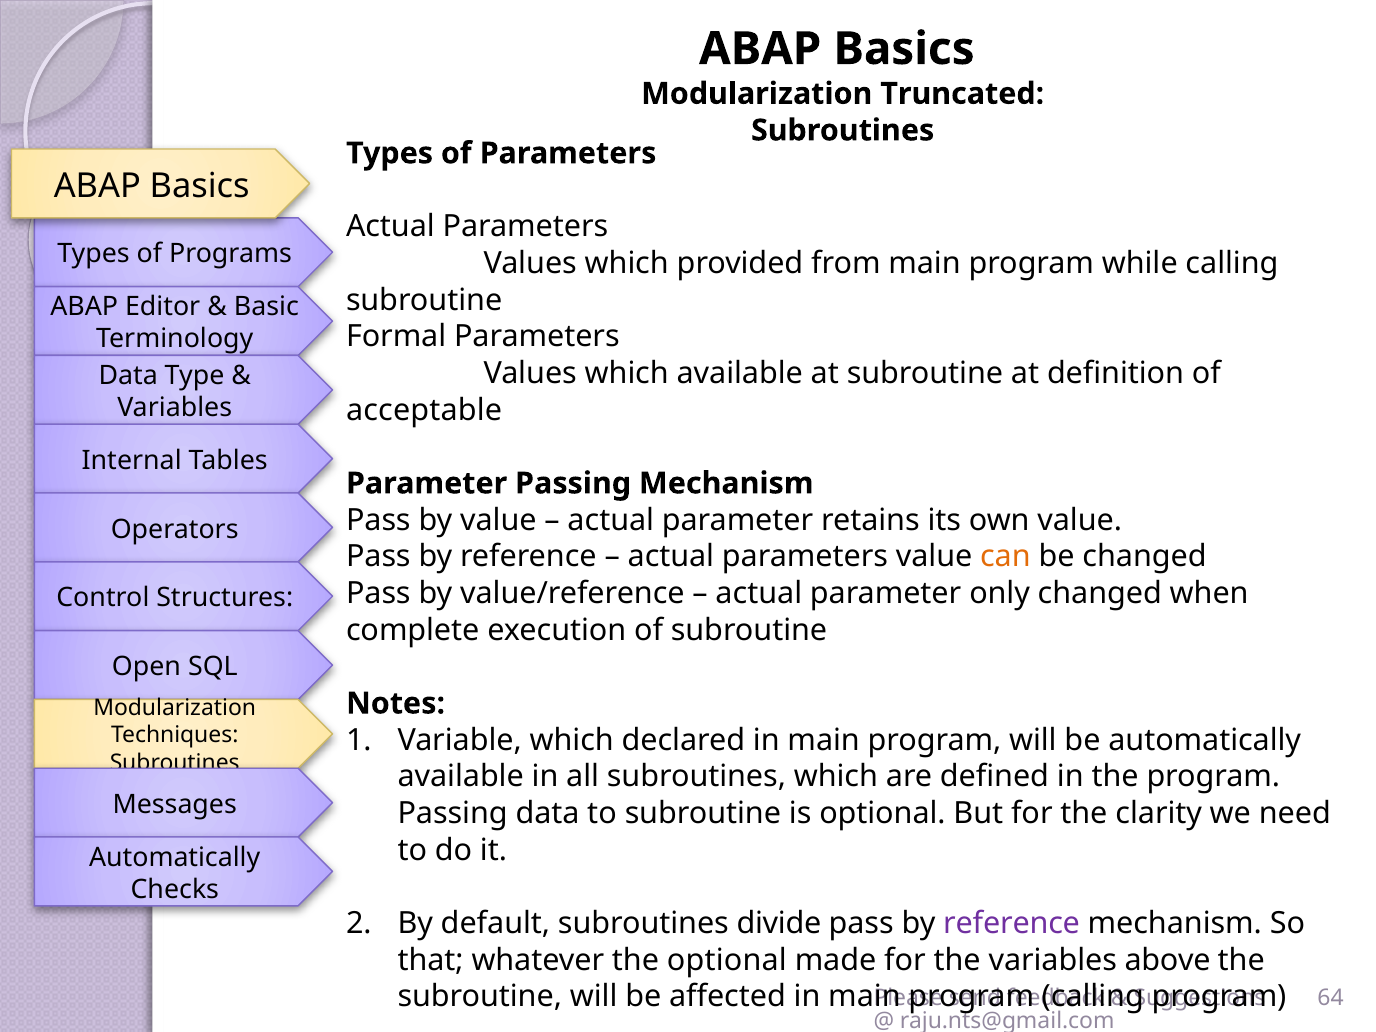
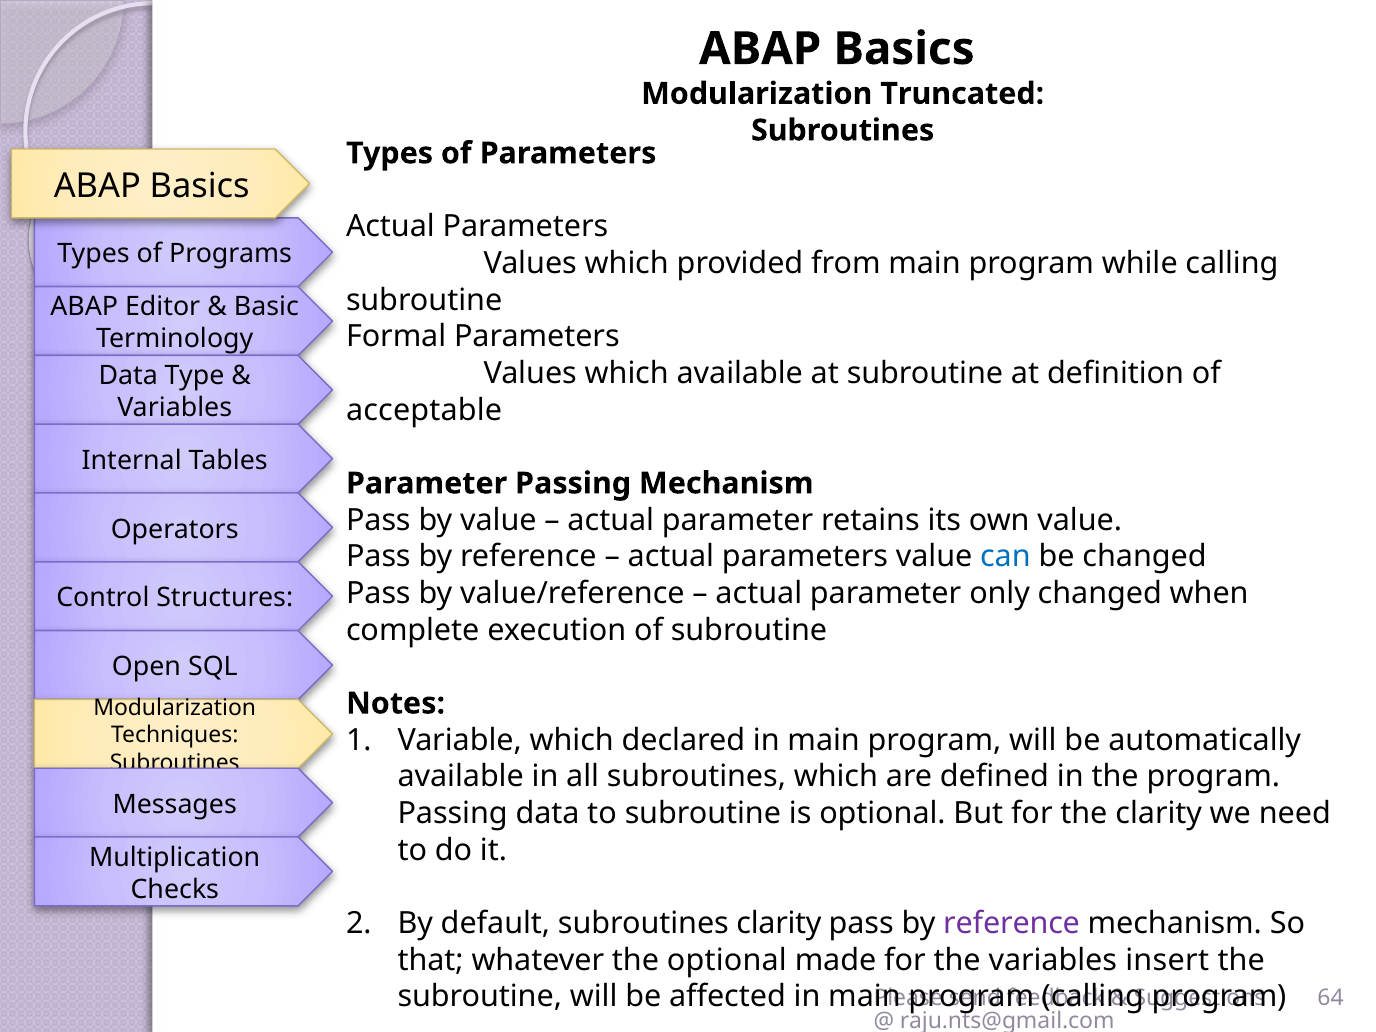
can colour: orange -> blue (1005, 557)
Automatically: Automatically -> Multiplication (175, 857)
subroutines divide: divide -> clarity (779, 923)
above: above -> insert (1167, 960)
